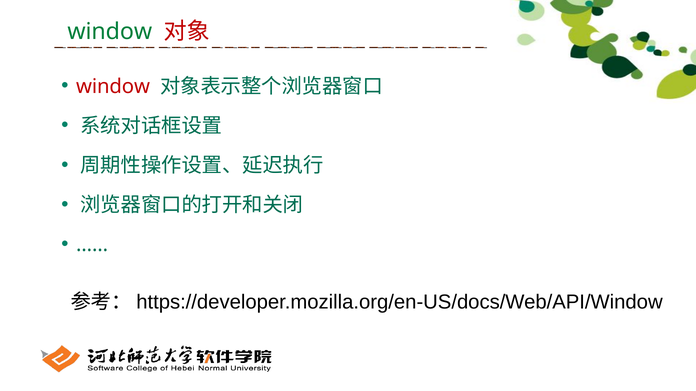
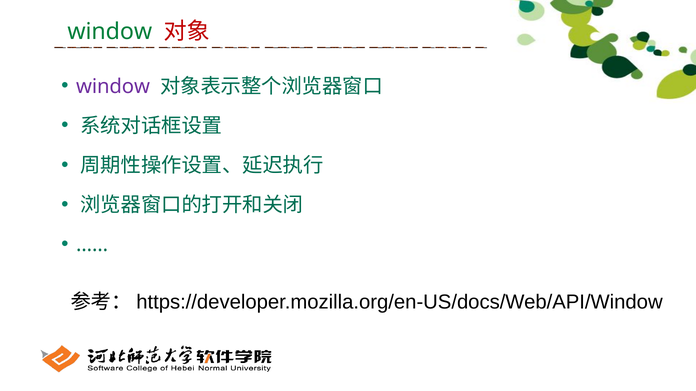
window colour: red -> purple (113, 86)
